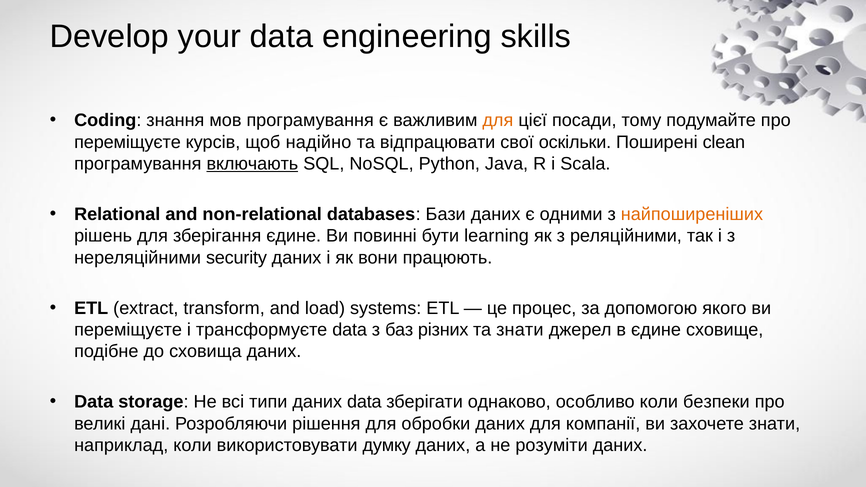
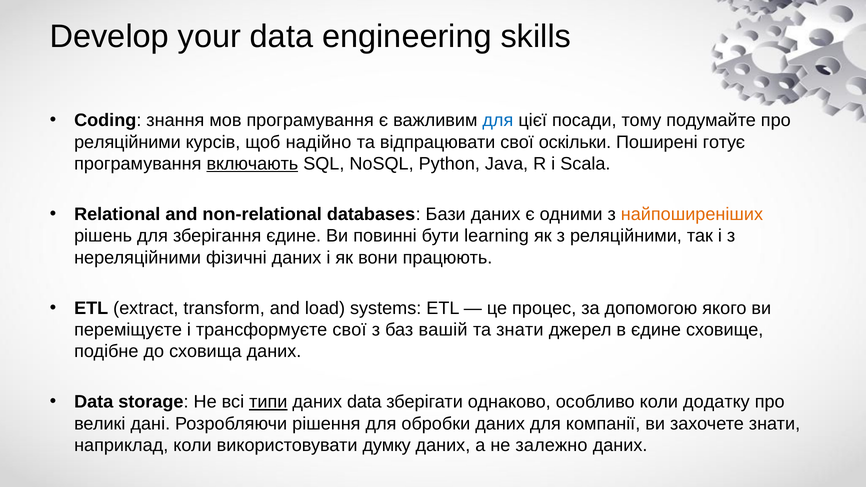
для colour: orange -> blue (498, 121)
переміщуєте: переміщуєте -> реляційними (127, 142)
clean: clean -> готує (724, 142)
security: security -> фізичні (236, 258)
трансформуєте data: data -> свої (349, 330)
різних: різних -> вашій (443, 330)
типи underline: none -> present (268, 402)
безпеки: безпеки -> додатку (716, 402)
розуміти: розуміти -> залежно (551, 445)
